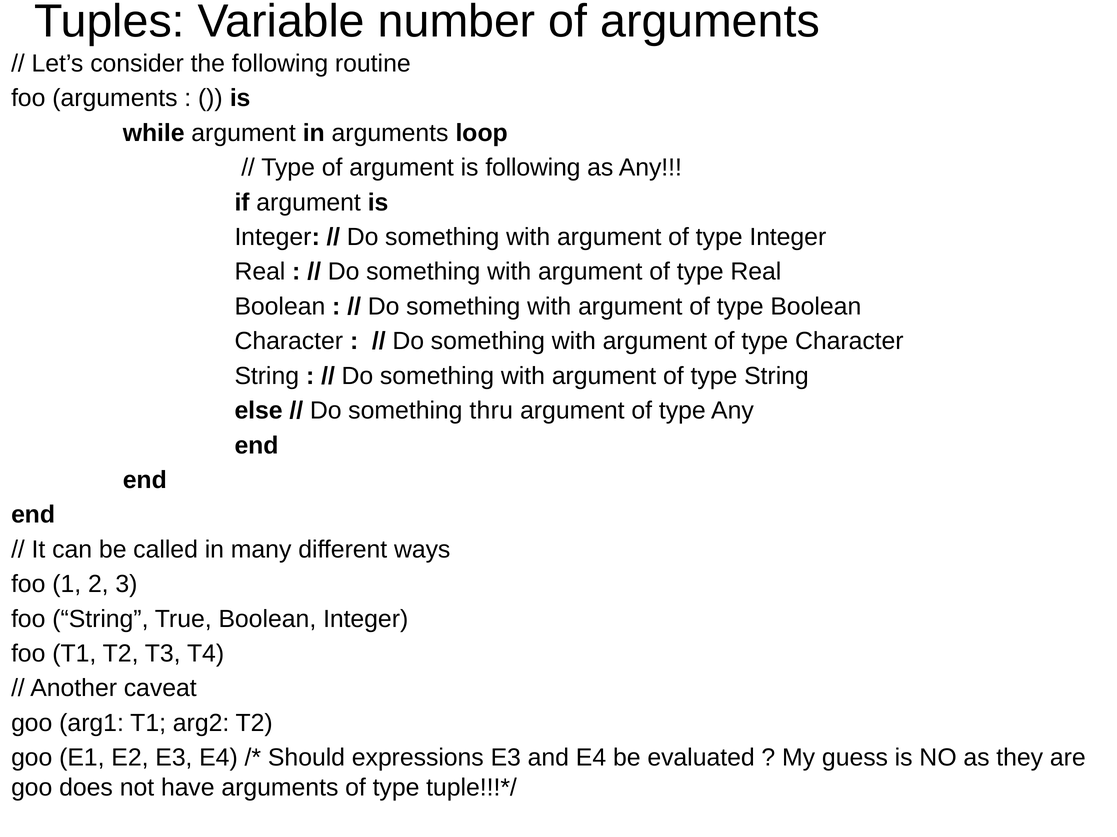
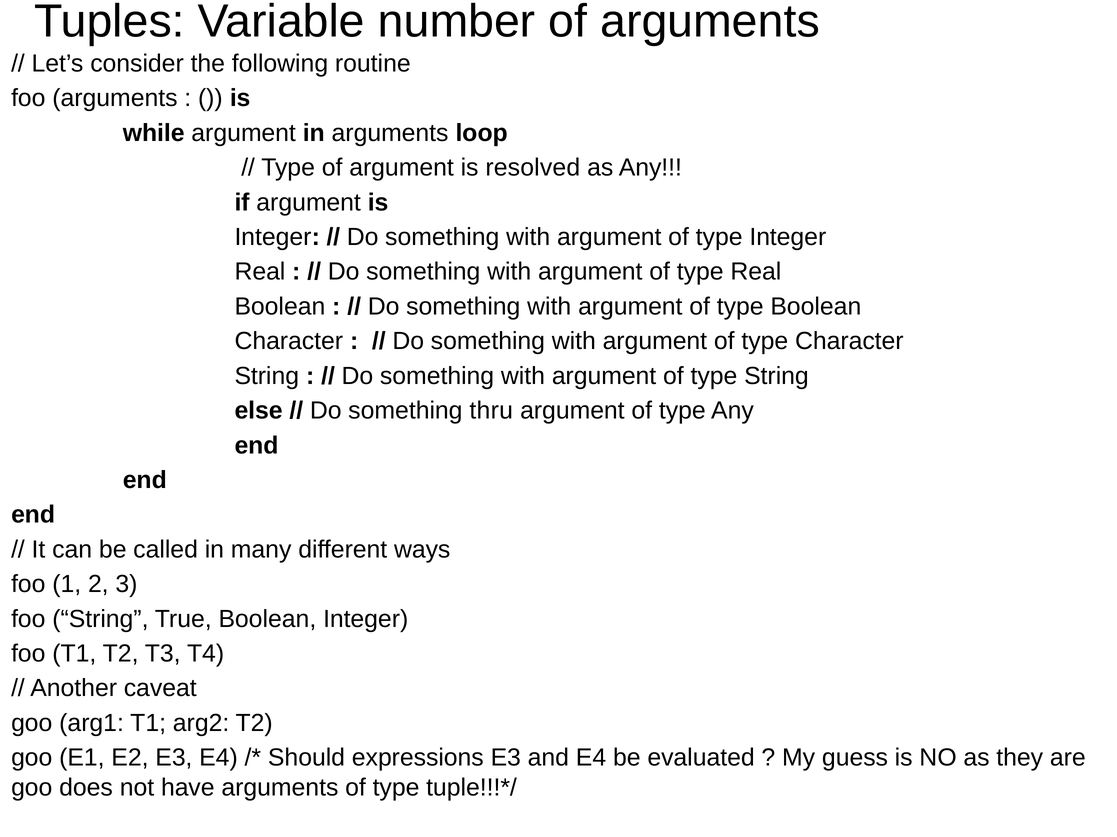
is following: following -> resolved (533, 168)
